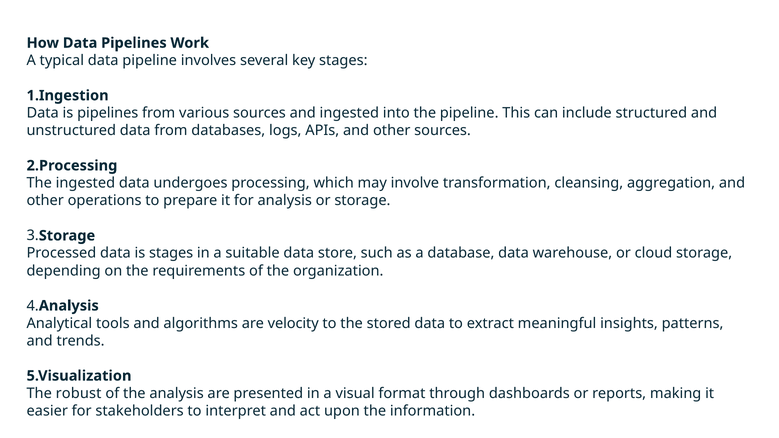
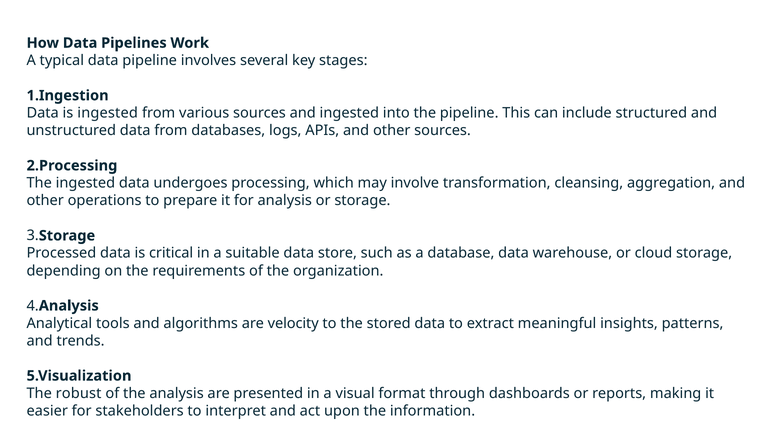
is pipelines: pipelines -> ingested (108, 113)
is stages: stages -> critical (171, 253)
